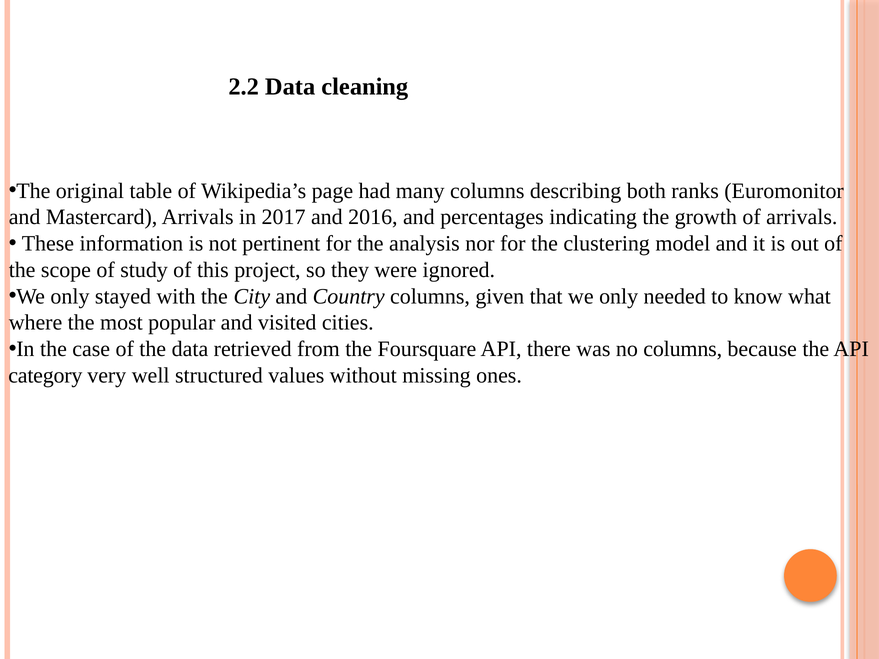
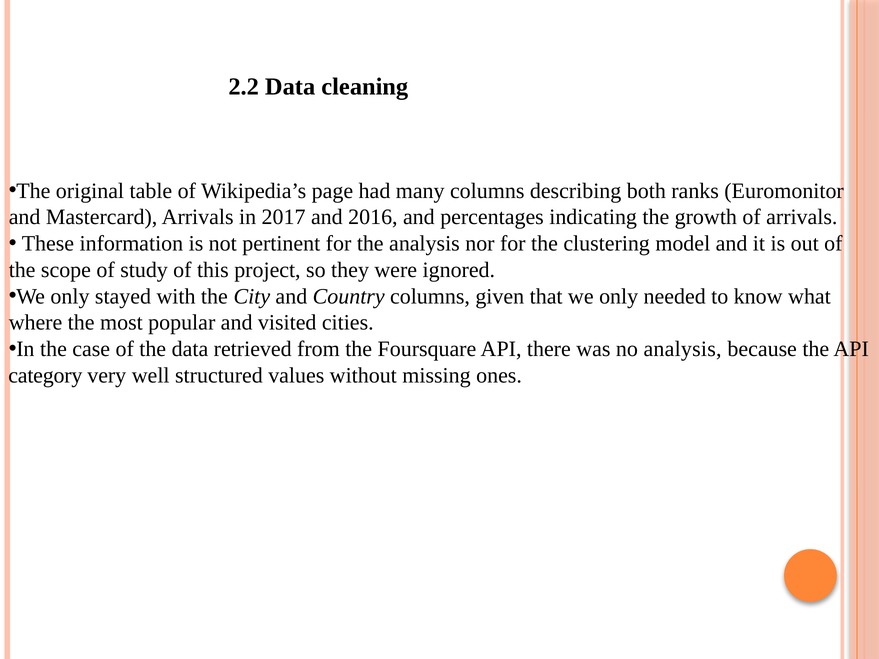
no columns: columns -> analysis (683, 349)
